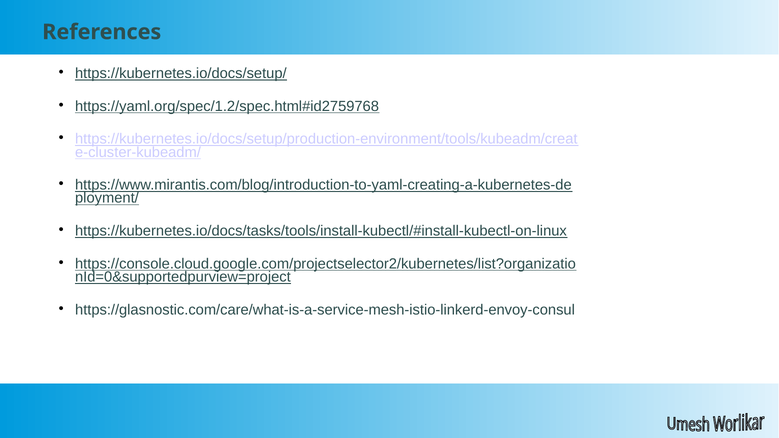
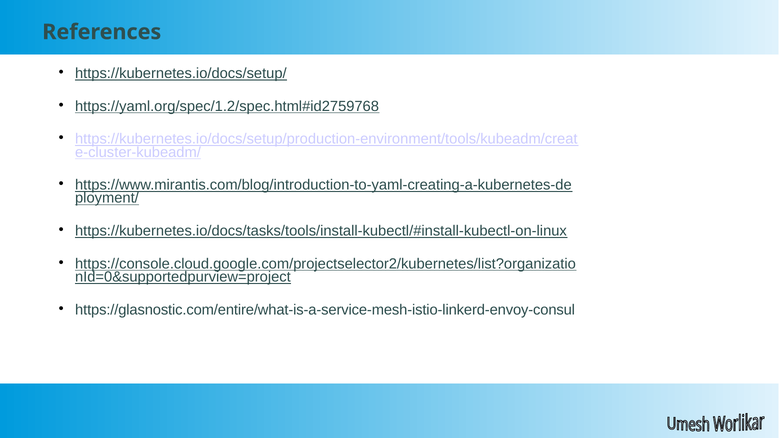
https://glasnostic.com/care/what-is-a-service-mesh-istio-linkerd-envoy-consul: https://glasnostic.com/care/what-is-a-service-mesh-istio-linkerd-envoy-consul -> https://glasnostic.com/entire/what-is-a-service-mesh-istio-linkerd-envoy-consul (325, 310)
